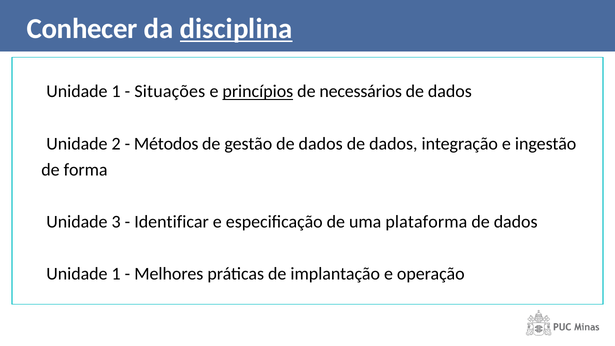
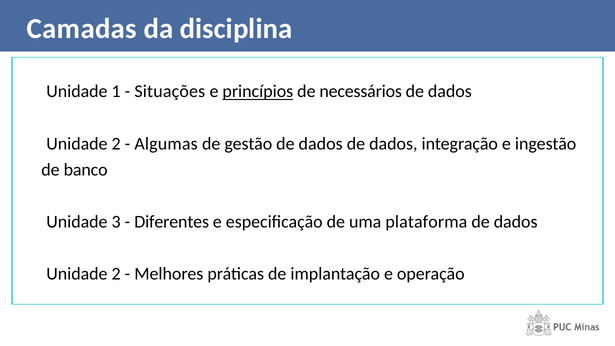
Conhecer: Conhecer -> Camadas (82, 29)
disciplina underline: present -> none (236, 29)
Métodos: Métodos -> Algumas (166, 144)
forma: forma -> banco (86, 170)
Identificar: Identificar -> Diferentes (172, 222)
1: 1 -> 2 (116, 274)
